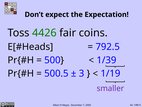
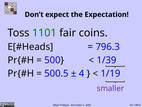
4426: 4426 -> 1101 (44, 33)
792.5: 792.5 -> 796.3 (108, 47)
3: 3 -> 4 (82, 73)
